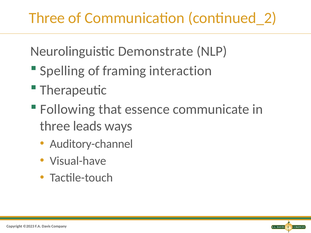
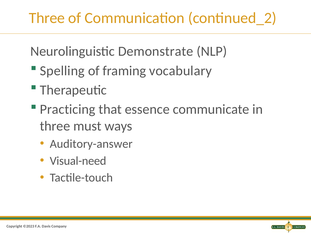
interaction: interaction -> vocabulary (180, 71)
Following: Following -> Practicing (68, 110)
leads: leads -> must (87, 126)
Auditory-channel: Auditory-channel -> Auditory-answer (91, 144)
Visual-have: Visual-have -> Visual-need (78, 161)
